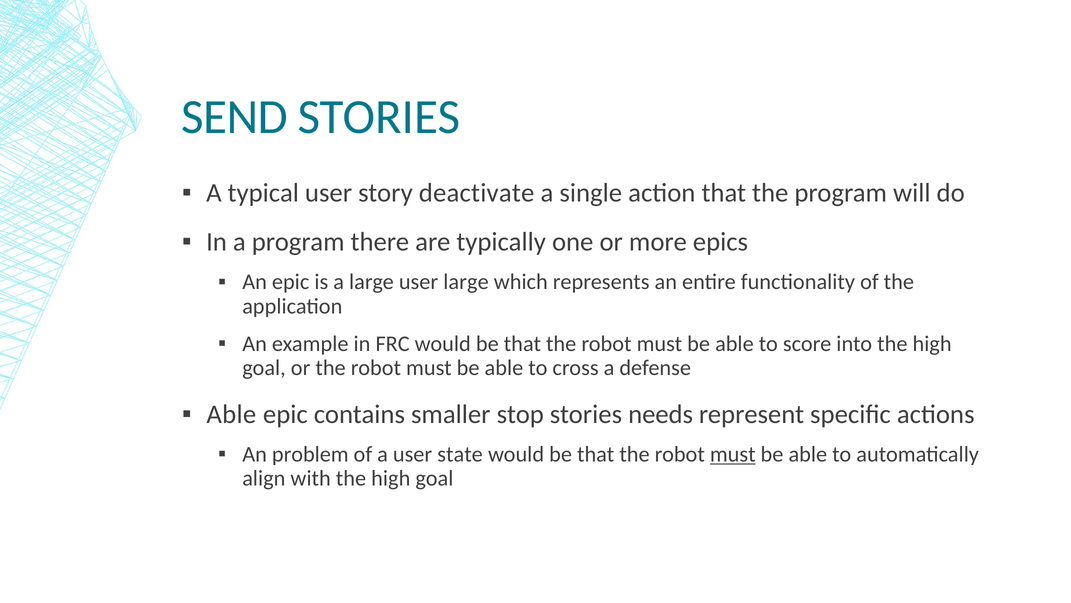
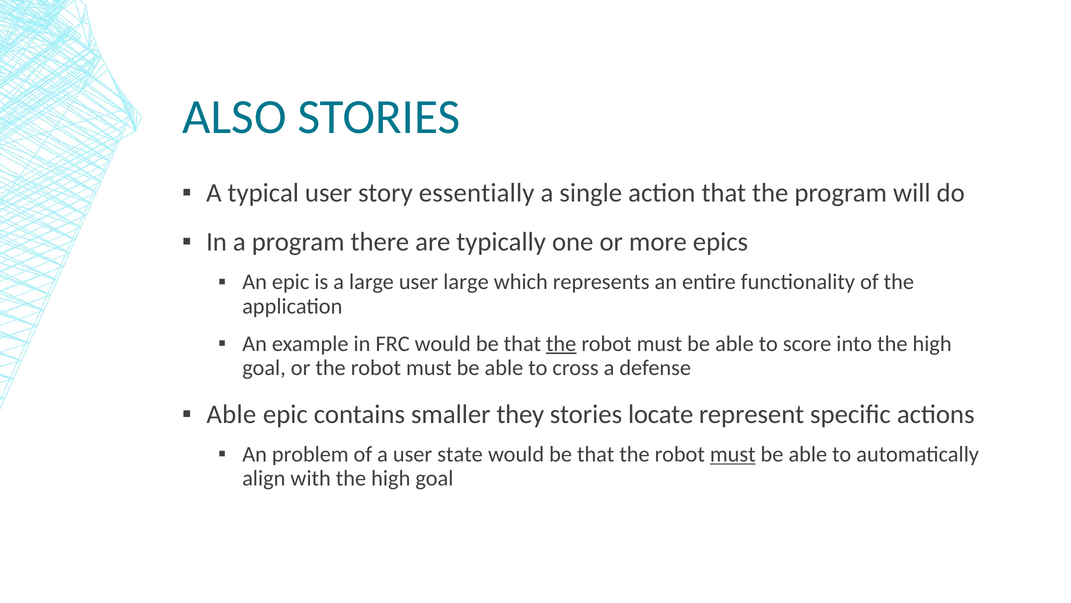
SEND: SEND -> ALSO (234, 117)
deactivate: deactivate -> essentially (477, 193)
the underline: none -> present (561, 343)
stop: stop -> they (520, 414)
needs: needs -> locate (661, 414)
